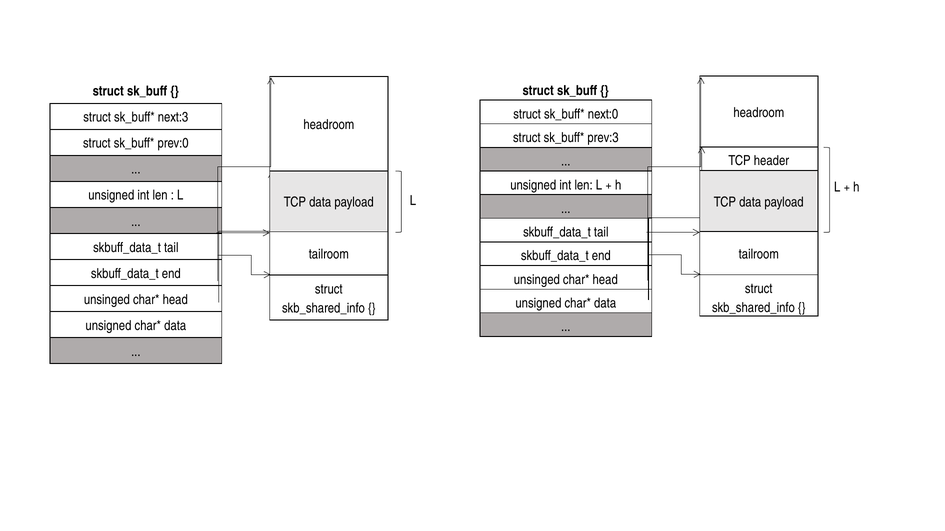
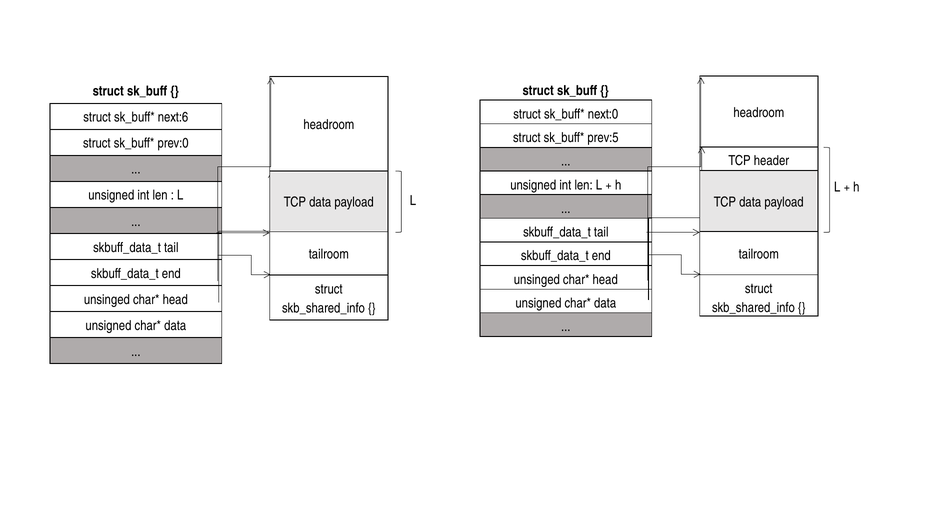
next:3: next:3 -> next:6 (173, 118)
prev:3: prev:3 -> prev:5 (603, 138)
